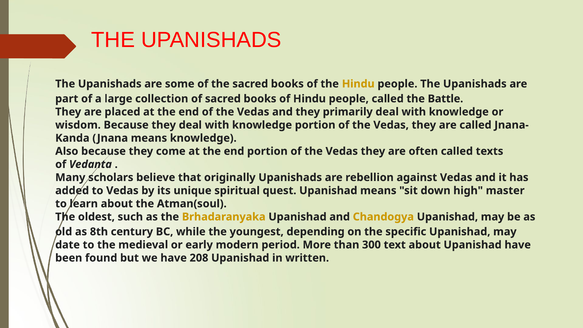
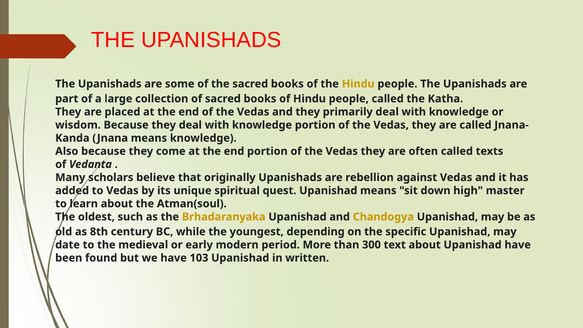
Battle: Battle -> Katha (445, 99)
208: 208 -> 103 (199, 258)
